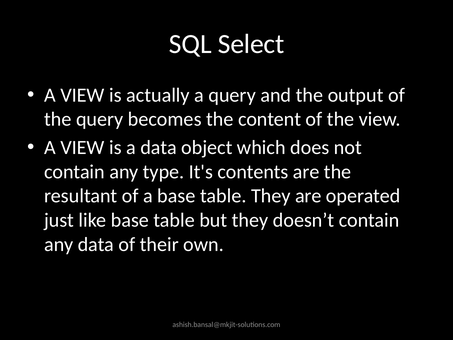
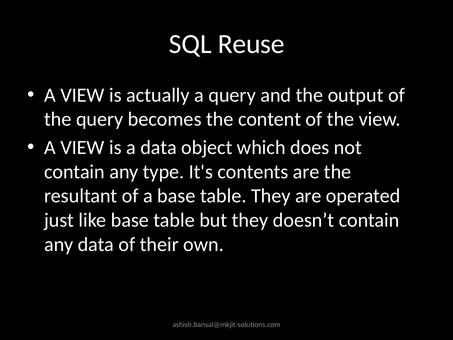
Select: Select -> Reuse (251, 44)
